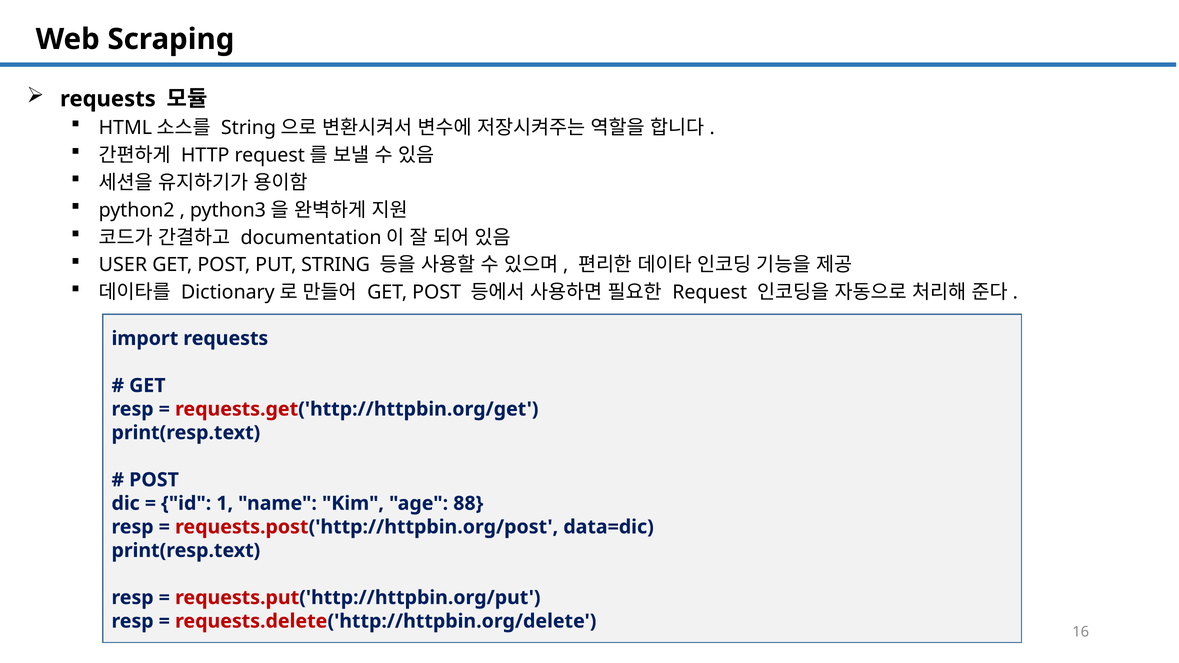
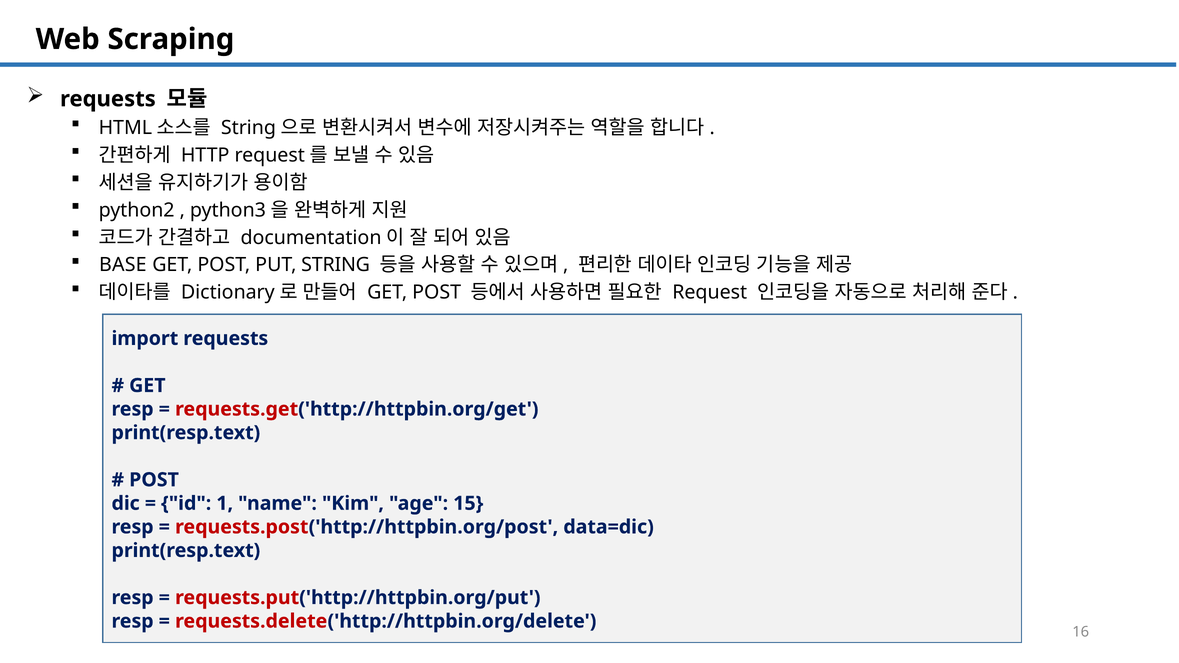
USER: USER -> BASE (123, 265)
88: 88 -> 15 (468, 503)
